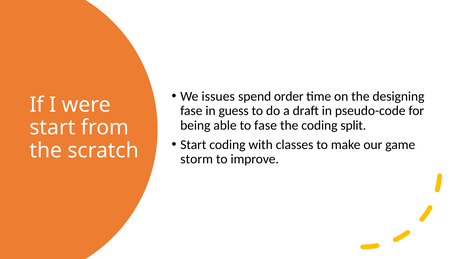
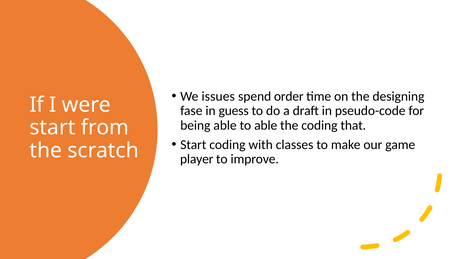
to fase: fase -> able (266, 125)
split: split -> that (353, 125)
storm: storm -> player (197, 159)
